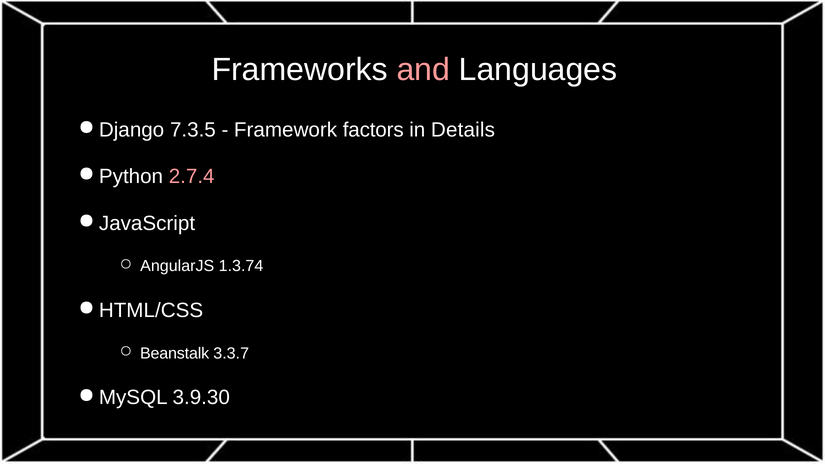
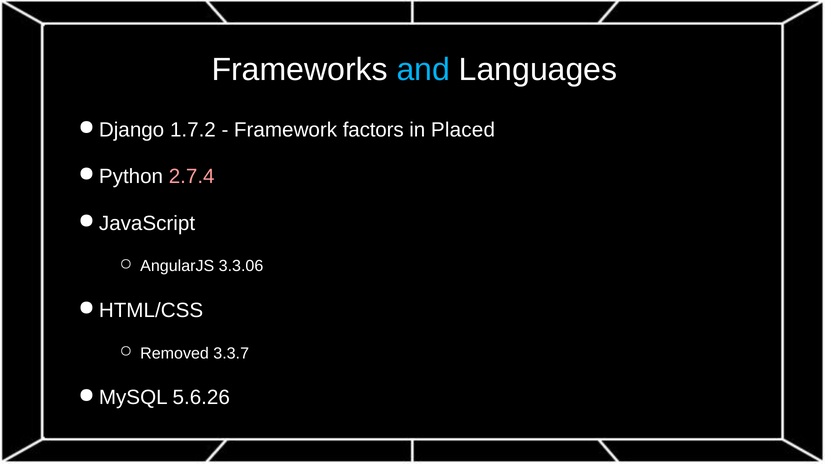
and colour: pink -> light blue (423, 70)
7.3.5: 7.3.5 -> 1.7.2 (193, 130)
Details: Details -> Placed (463, 130)
1.3.74: 1.3.74 -> 3.3.06 (241, 266)
Beanstalk: Beanstalk -> Removed (175, 353)
3.9.30: 3.9.30 -> 5.6.26 (201, 398)
